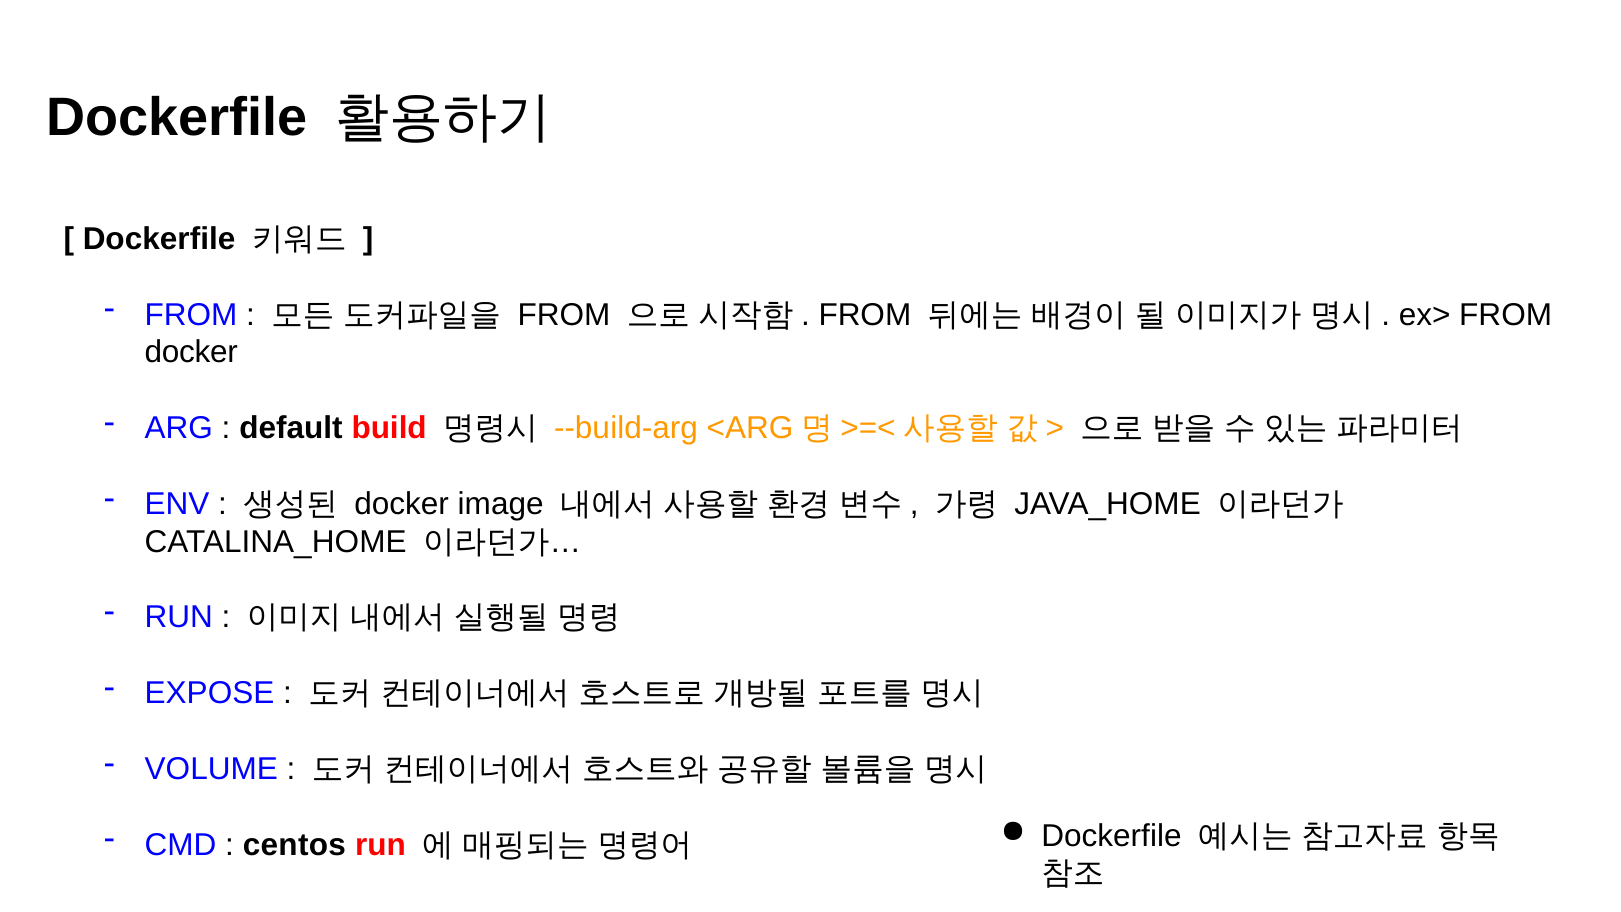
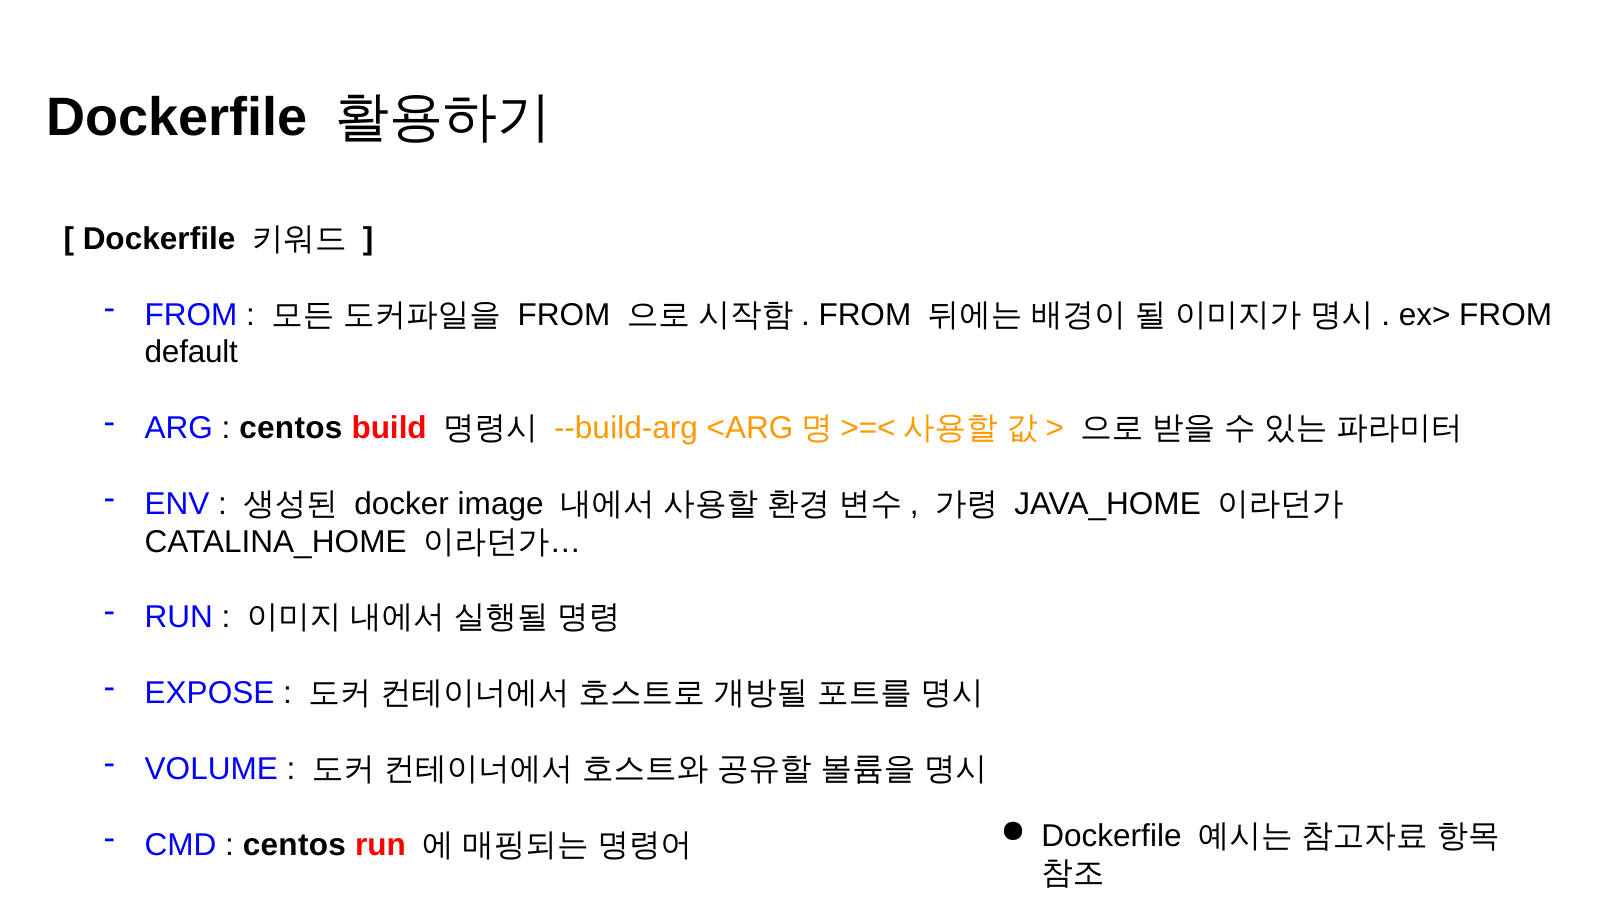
docker: docker -> default (191, 353)
default: default -> centos (291, 428)
